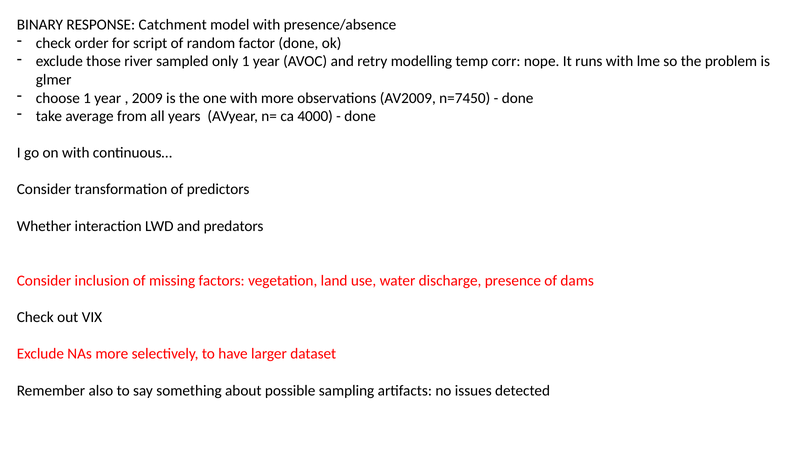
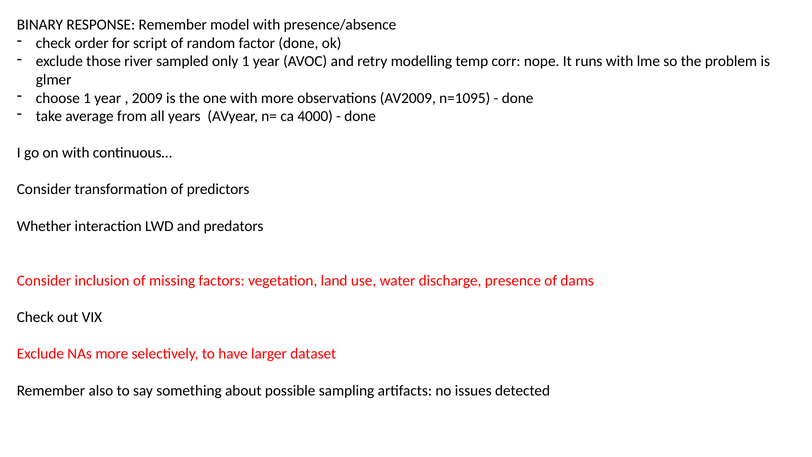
RESPONSE Catchment: Catchment -> Remember (173, 25)
n=7450: n=7450 -> n=1095 (465, 98)
